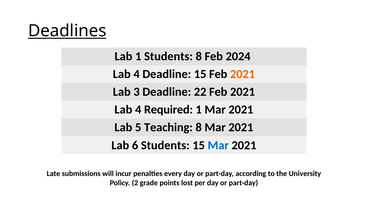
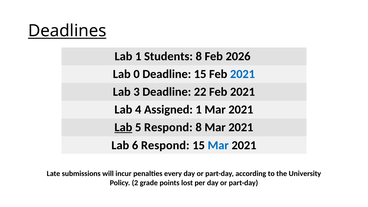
2024: 2024 -> 2026 (238, 56)
4: 4 -> 0 (137, 74)
2021 colour: orange -> blue (243, 74)
Required: Required -> Assigned (168, 110)
Lab underline: none -> present (123, 127)
5 Teaching: Teaching -> Respond (168, 127)
6 Students: Students -> Respond (165, 145)
